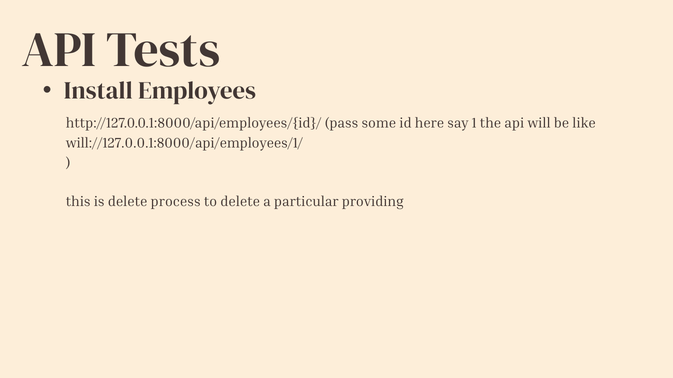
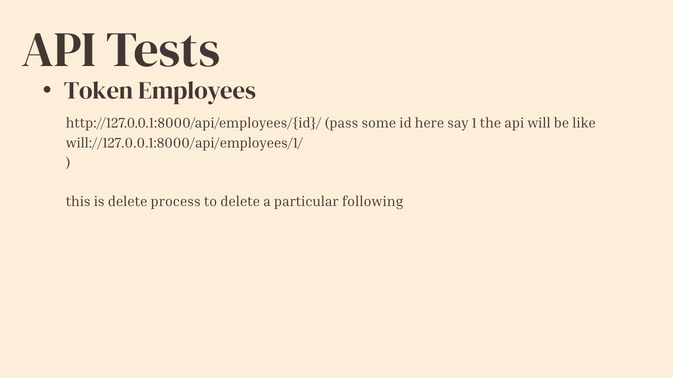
Install: Install -> Token (98, 91)
providing: providing -> following (373, 202)
